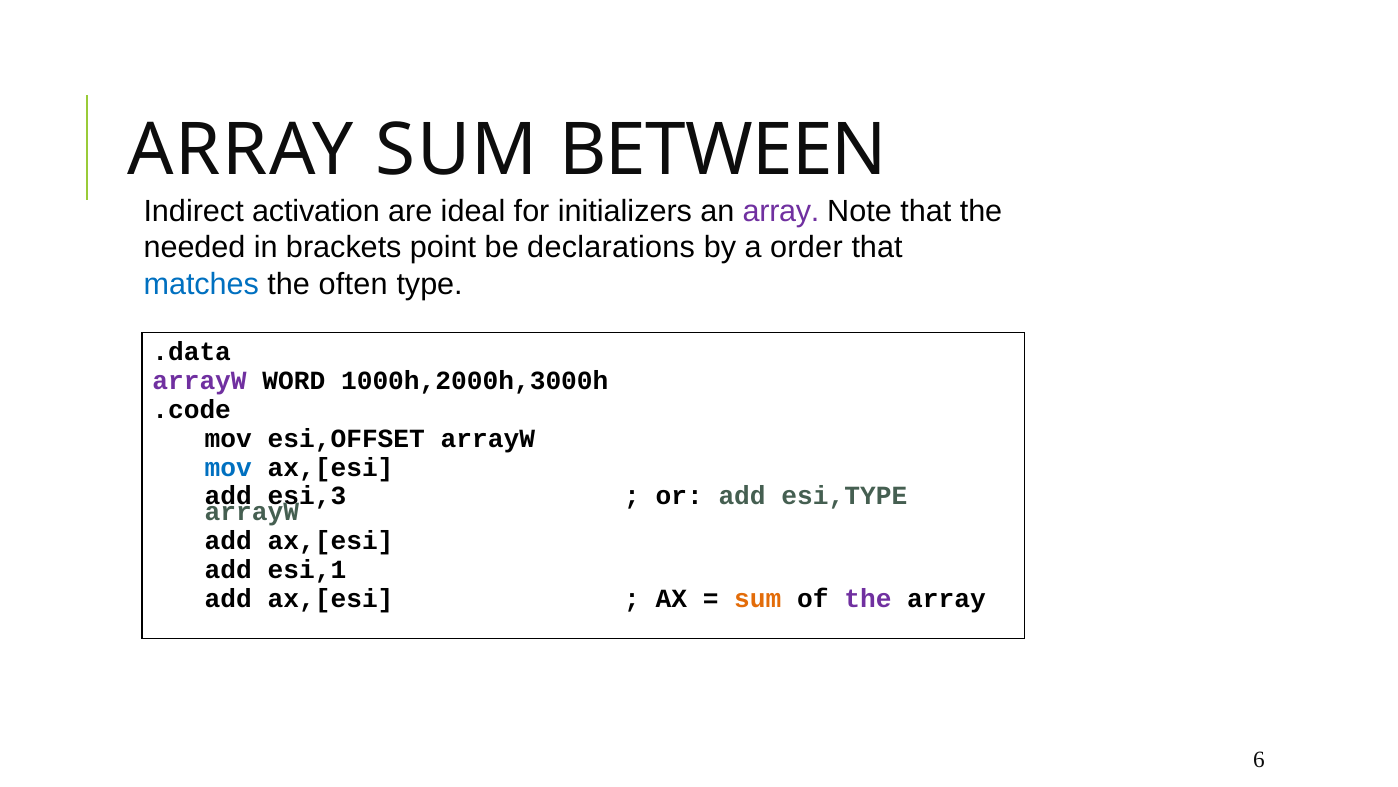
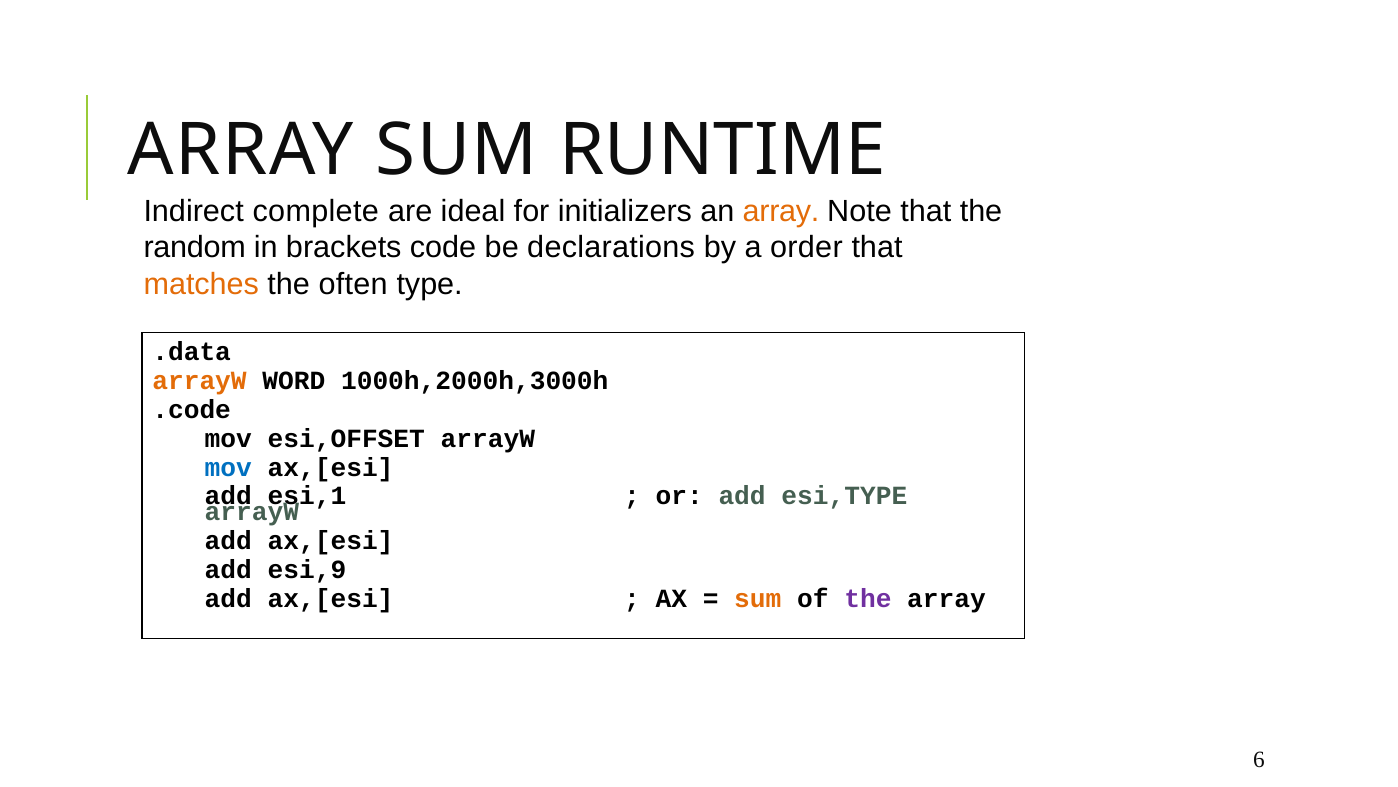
BETWEEN: BETWEEN -> RUNTIME (723, 150)
activation: activation -> complete (316, 211)
array colour: purple -> orange (781, 211)
needed: needed -> random (195, 248)
point: point -> code (443, 248)
matches colour: blue -> orange (201, 284)
arrayW colour: purple -> orange (200, 380)
esi,3: esi,3 -> esi,1 (307, 496)
esi,1: esi,1 -> esi,9 (307, 569)
